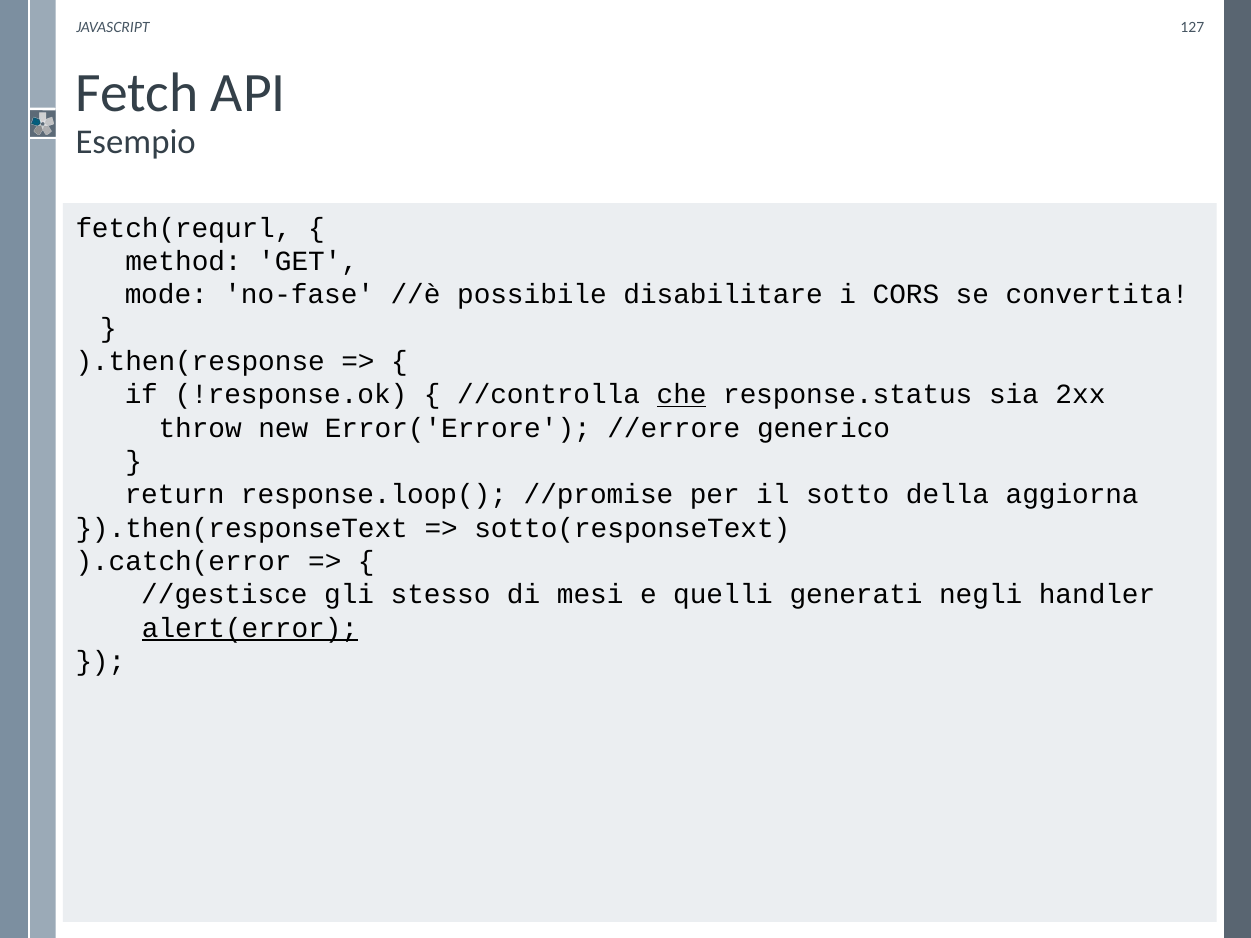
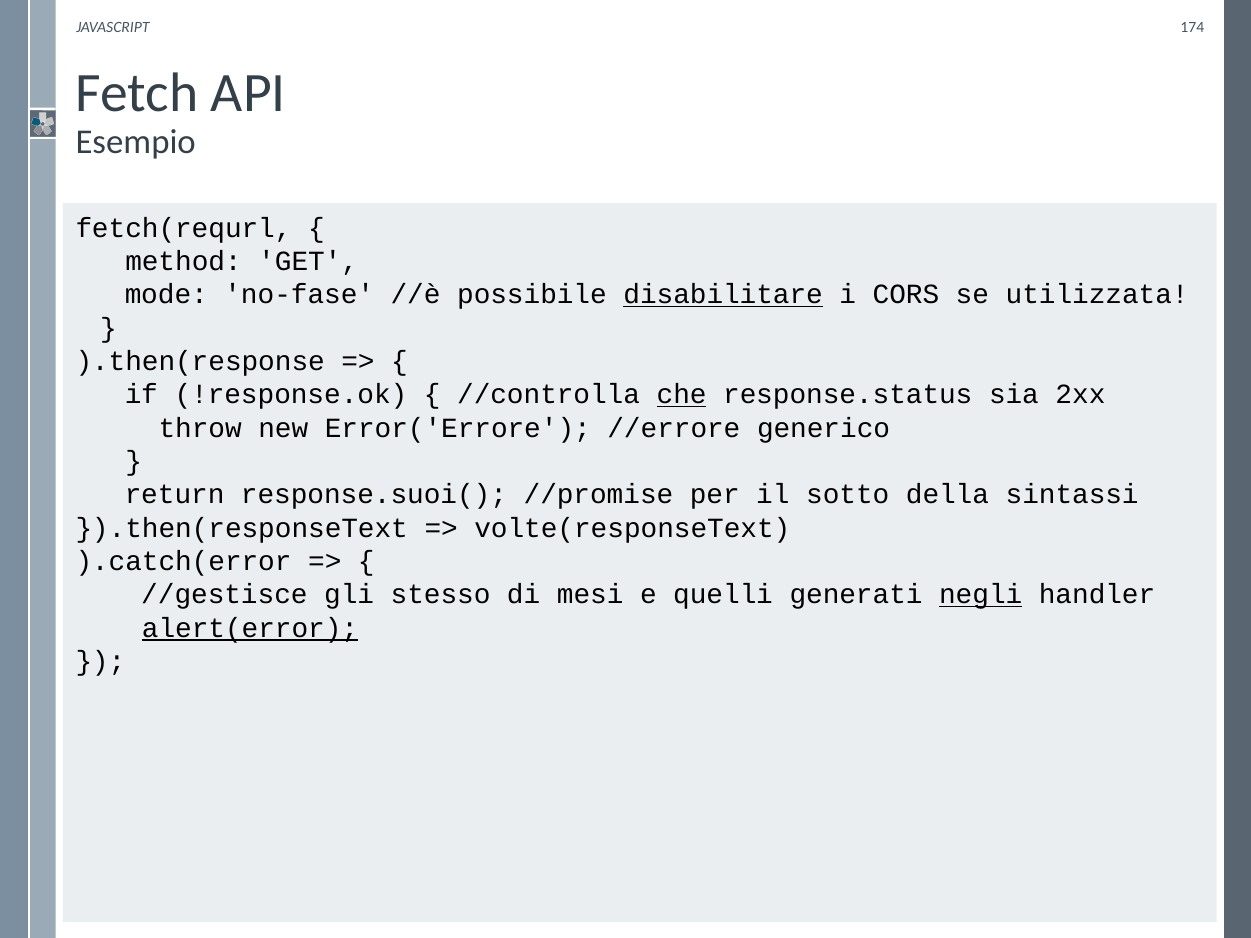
127: 127 -> 174 (1192, 27)
disabilitare underline: none -> present (723, 295)
convertita: convertita -> utilizzata (1097, 295)
response.loop(: response.loop( -> response.suoi( (374, 495)
aggiorna: aggiorna -> sintassi (1072, 495)
sotto(responseText: sotto(responseText -> volte(responseText (632, 528)
negli underline: none -> present (981, 595)
